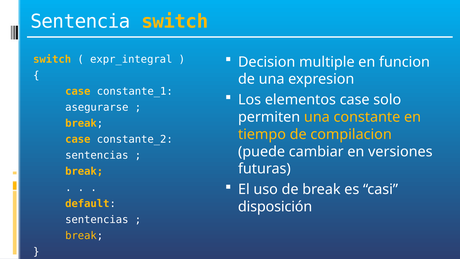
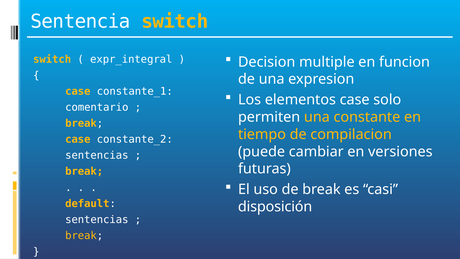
asegurarse: asegurarse -> comentario (97, 107)
